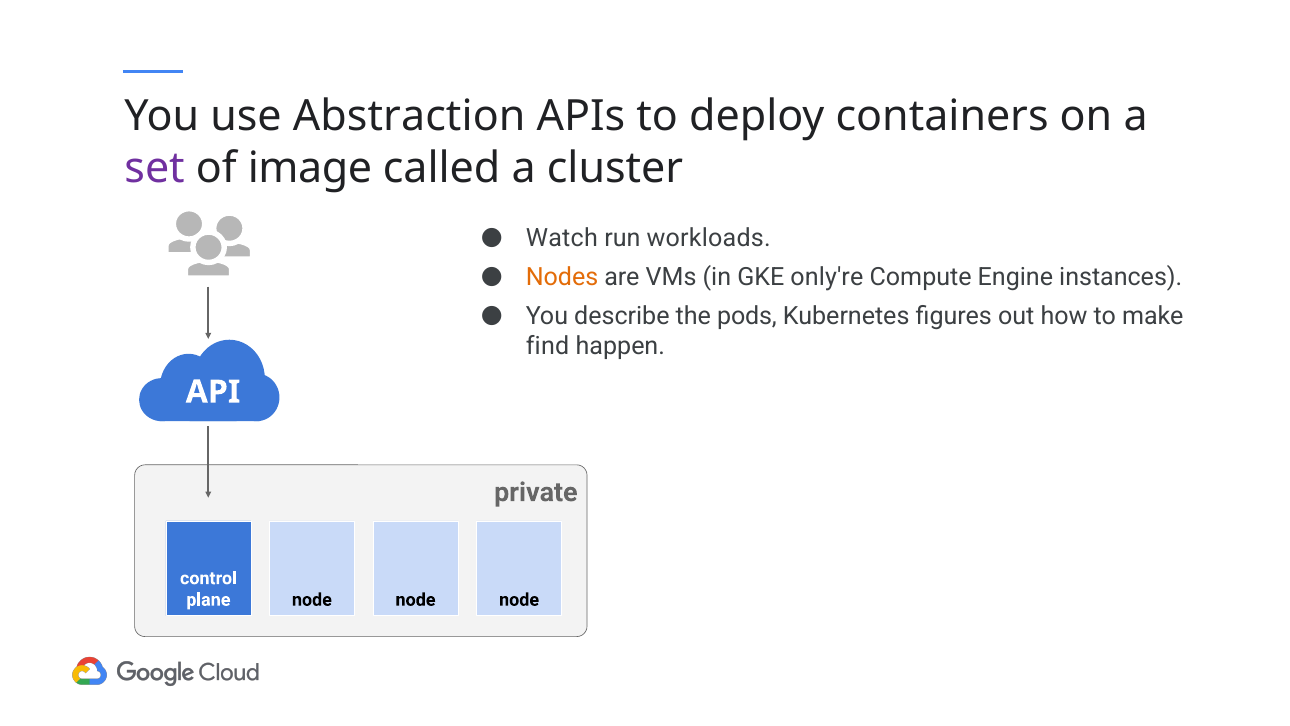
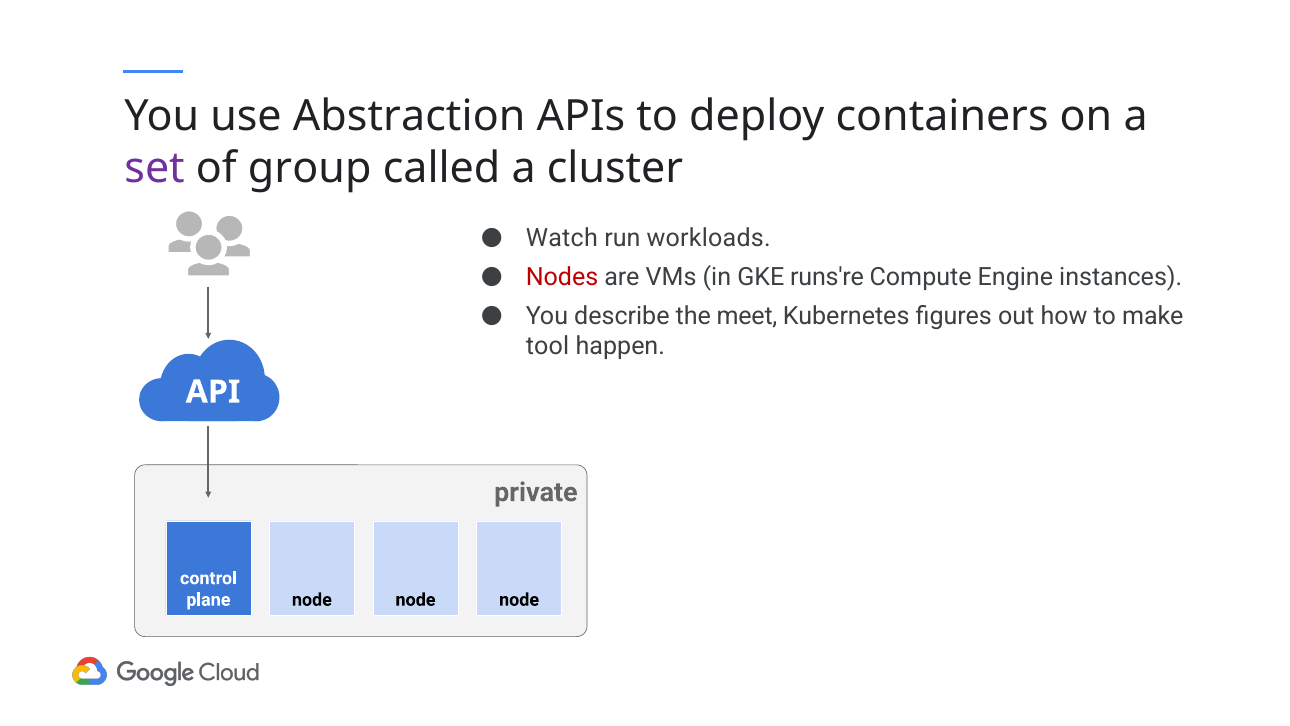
image: image -> group (310, 168)
Nodes colour: orange -> red (562, 277)
only're: only're -> runs're (827, 277)
pods: pods -> meet (747, 316)
find: find -> tool (548, 346)
